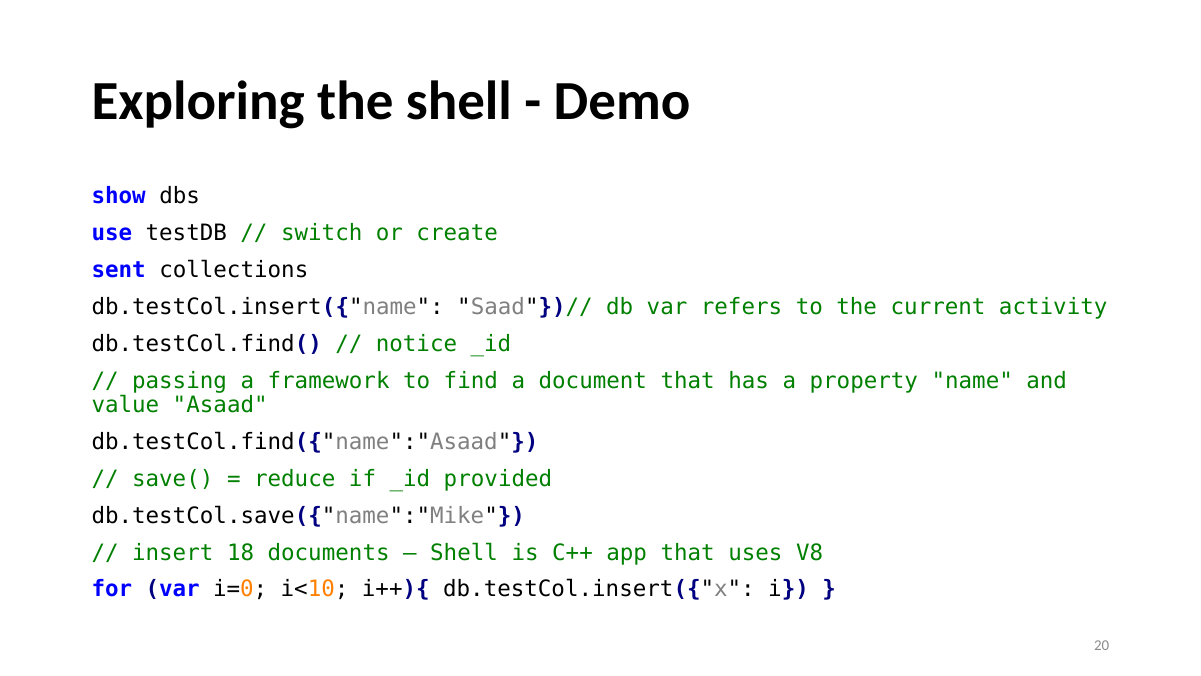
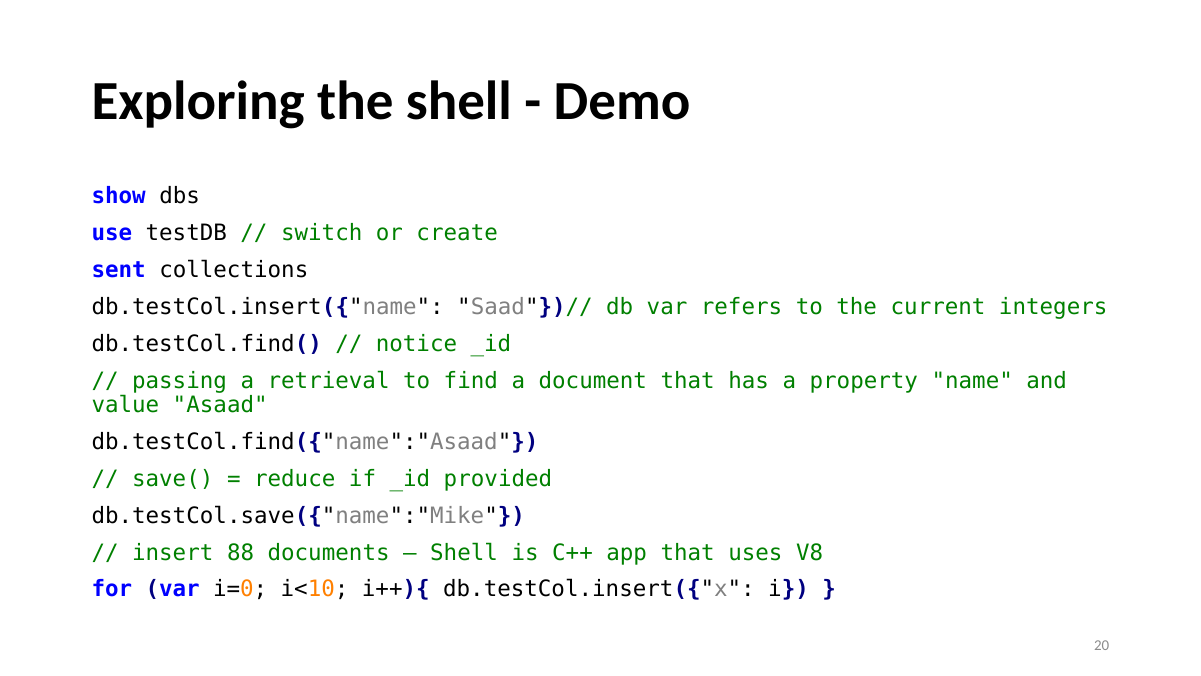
activity: activity -> integers (1053, 307)
framework: framework -> retrieval (329, 381)
18: 18 -> 88 (241, 552)
